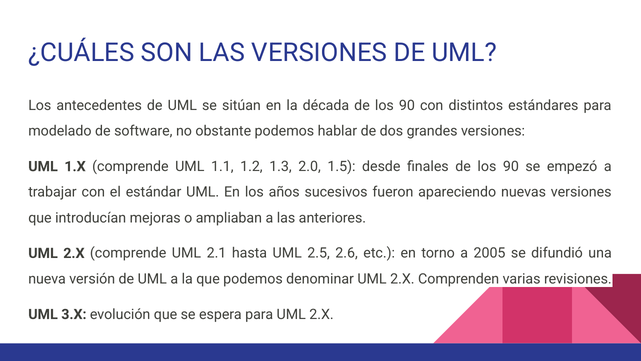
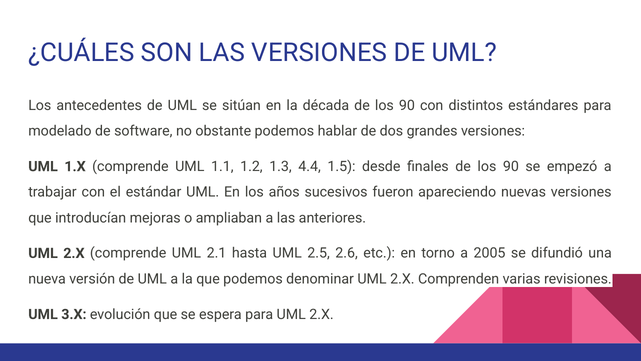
2.0: 2.0 -> 4.4 (310, 166)
